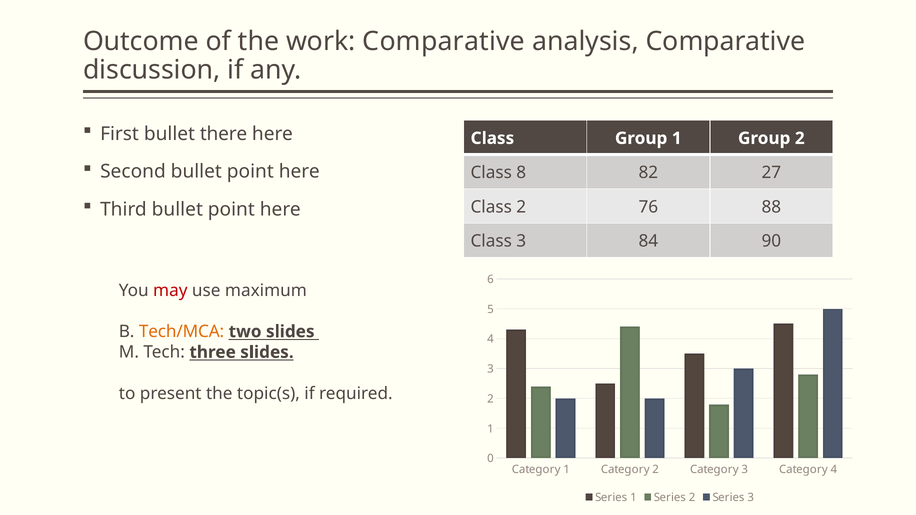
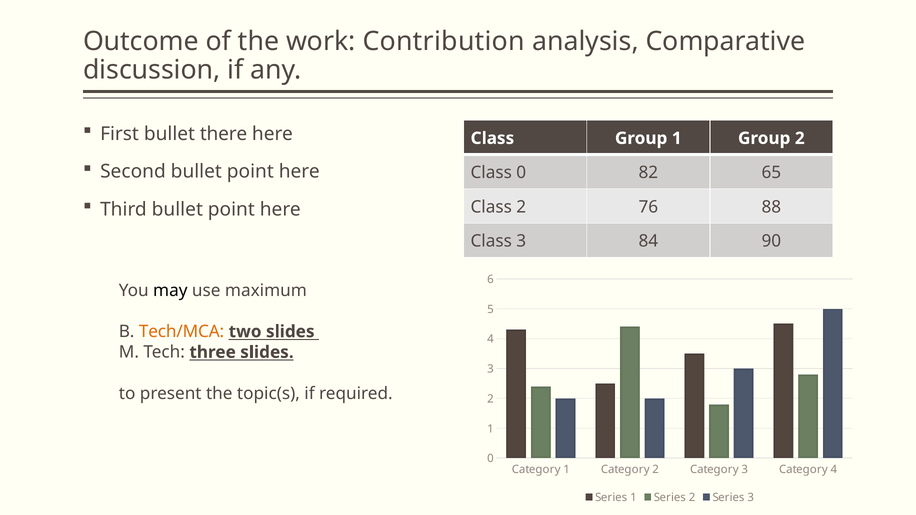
work Comparative: Comparative -> Contribution (444, 41)
Class 8: 8 -> 0 (521, 173)
27: 27 -> 65 (771, 173)
may colour: red -> black (170, 291)
